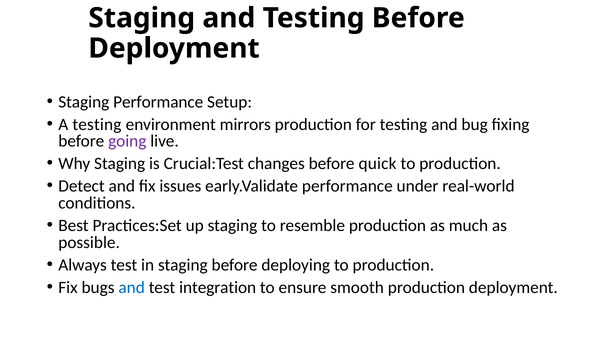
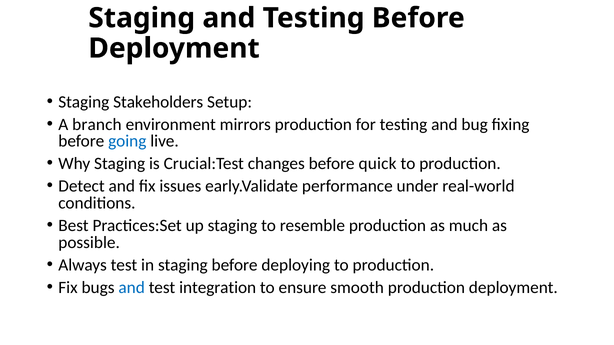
Staging Performance: Performance -> Stakeholders (158, 102)
A testing: testing -> branch (97, 125)
going colour: purple -> blue (127, 141)
